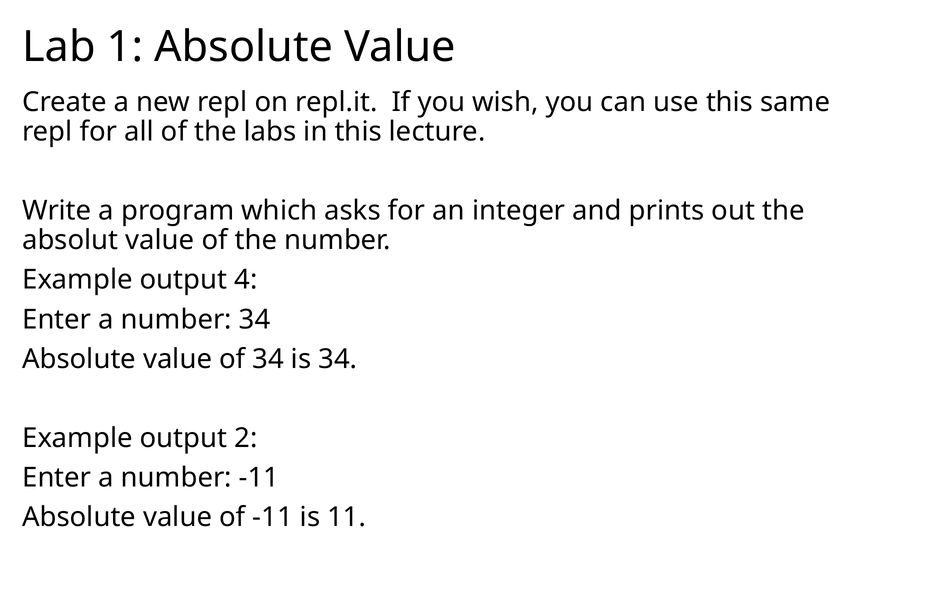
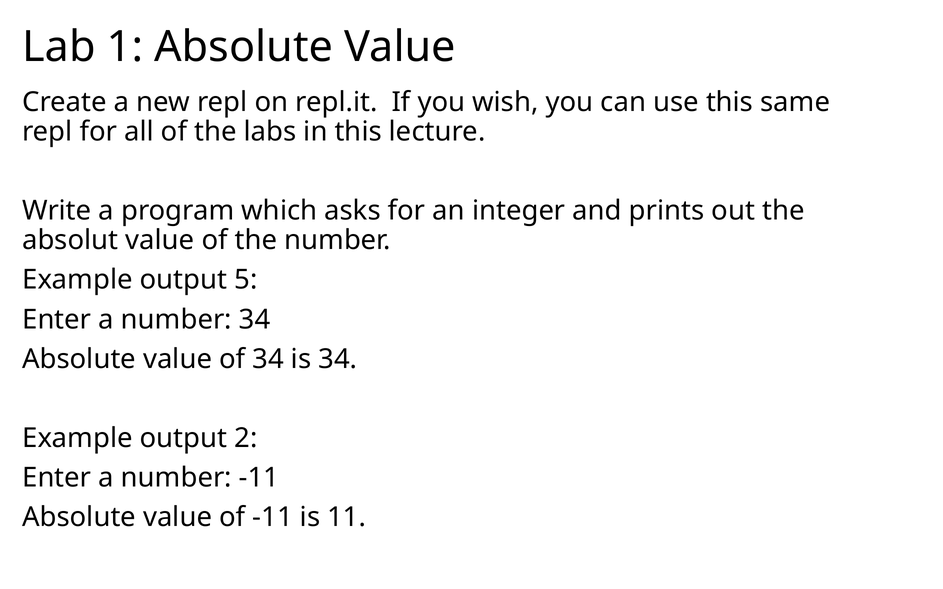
4: 4 -> 5 (246, 280)
